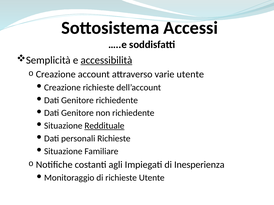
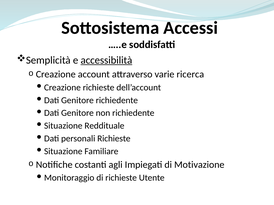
varie utente: utente -> ricerca (190, 75)
Reddituale underline: present -> none (104, 126)
Inesperienza: Inesperienza -> Motivazione (199, 165)
